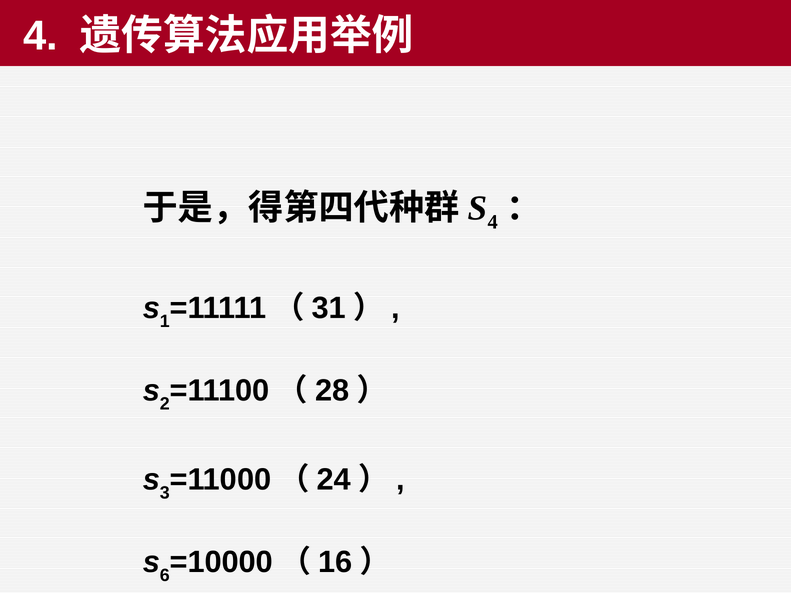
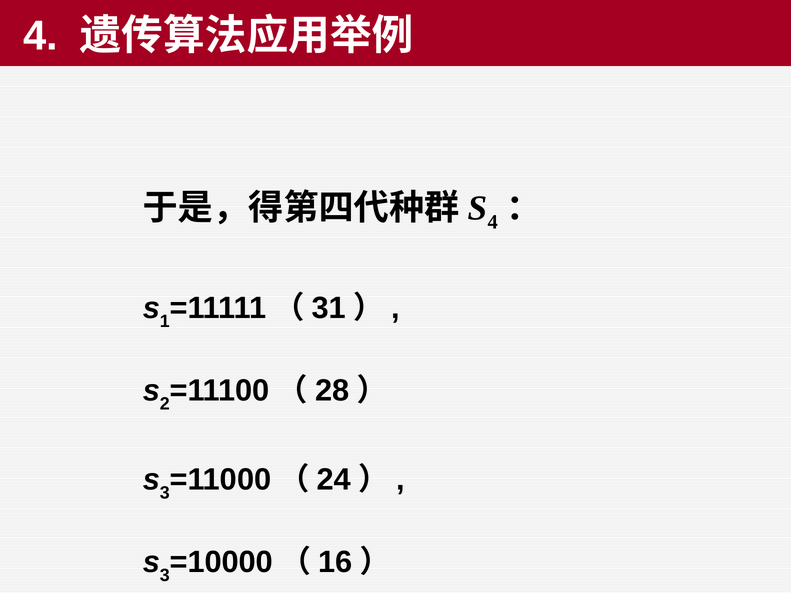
6: 6 -> 3 (165, 576)
